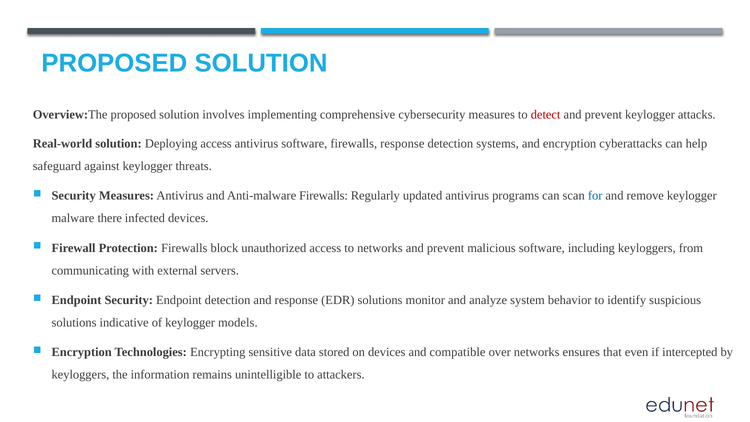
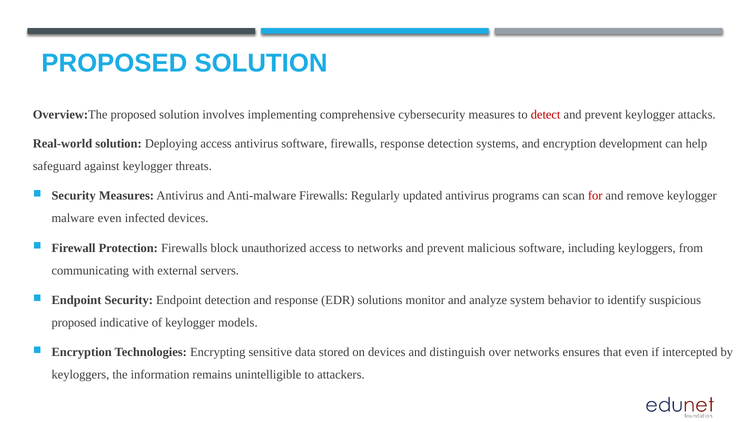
cyberattacks: cyberattacks -> development (631, 144)
for colour: blue -> red (595, 196)
malware there: there -> even (110, 218)
solutions: solutions -> proposed (74, 323)
compatible: compatible -> distinguish (458, 352)
